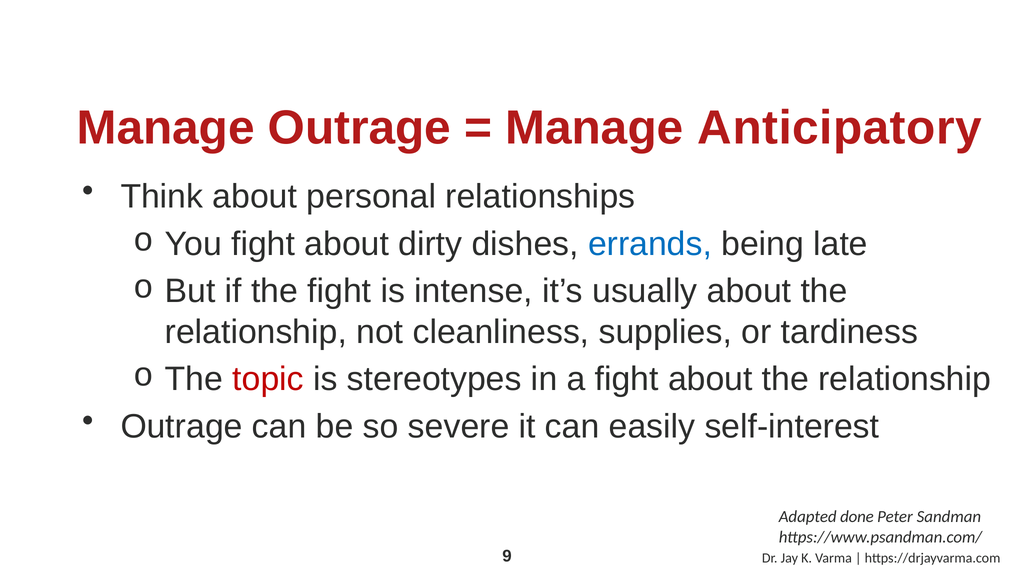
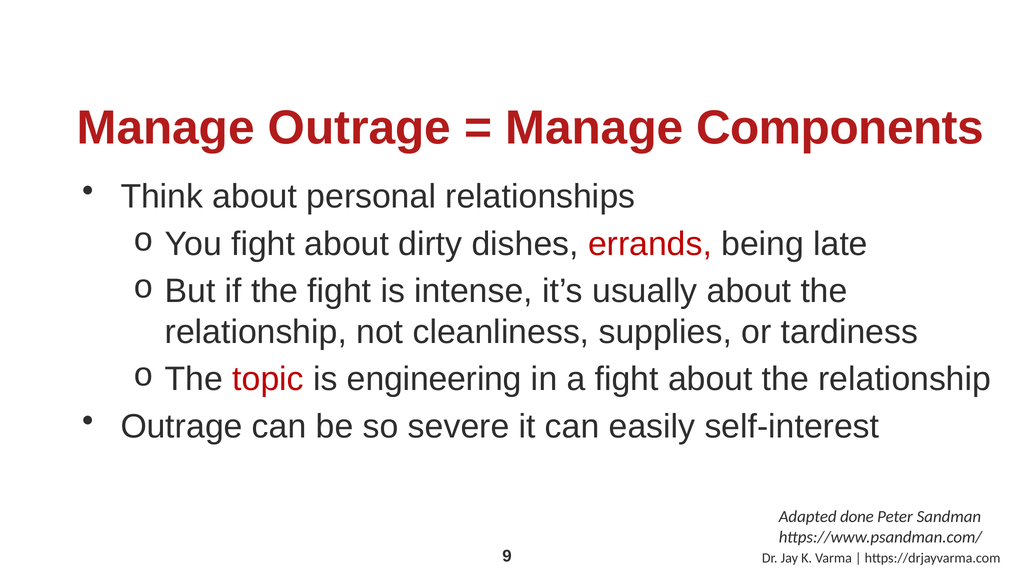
Anticipatory: Anticipatory -> Components (840, 128)
errands colour: blue -> red (650, 244)
stereotypes: stereotypes -> engineering (434, 379)
